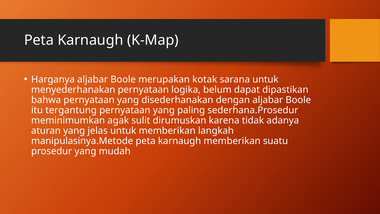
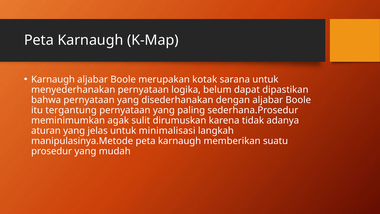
Harganya: Harganya -> Karnaugh (53, 79)
untuk memberikan: memberikan -> minimalisasi (167, 131)
